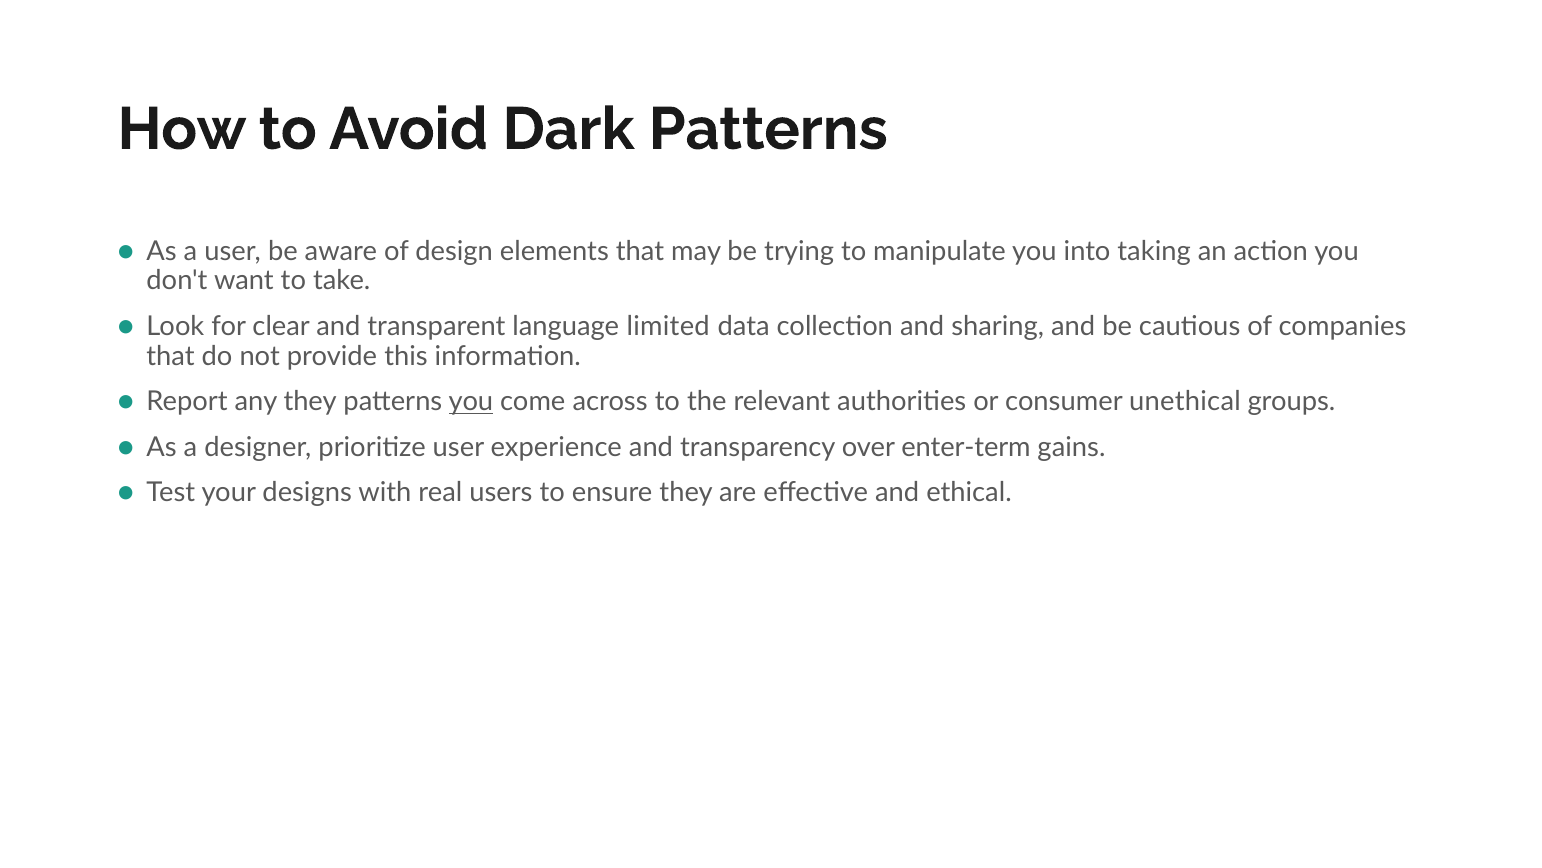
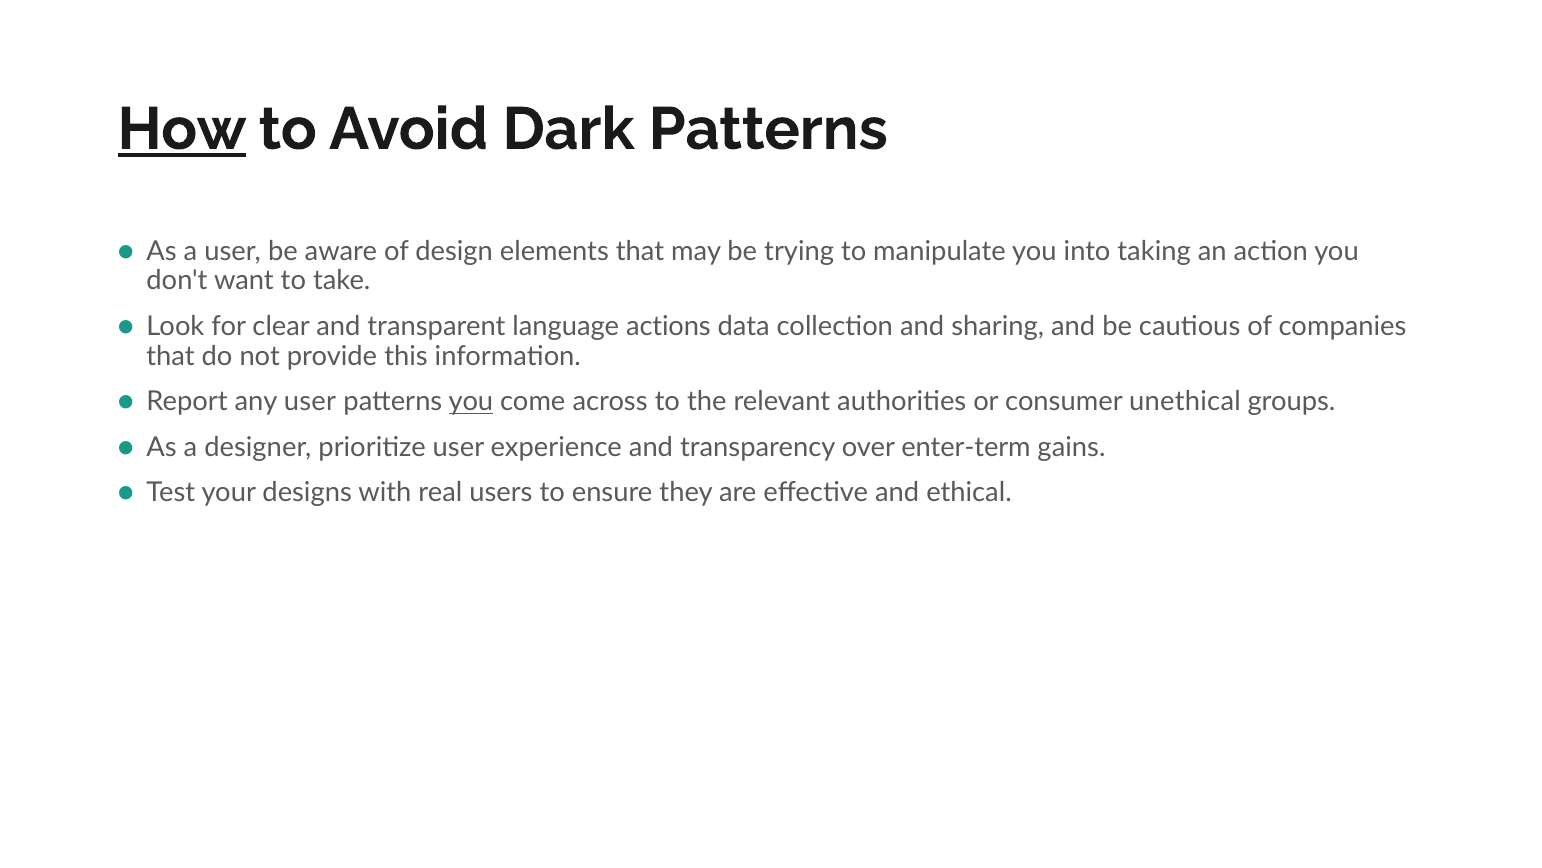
How underline: none -> present (182, 129)
limited: limited -> actions (668, 326)
any they: they -> user (310, 401)
